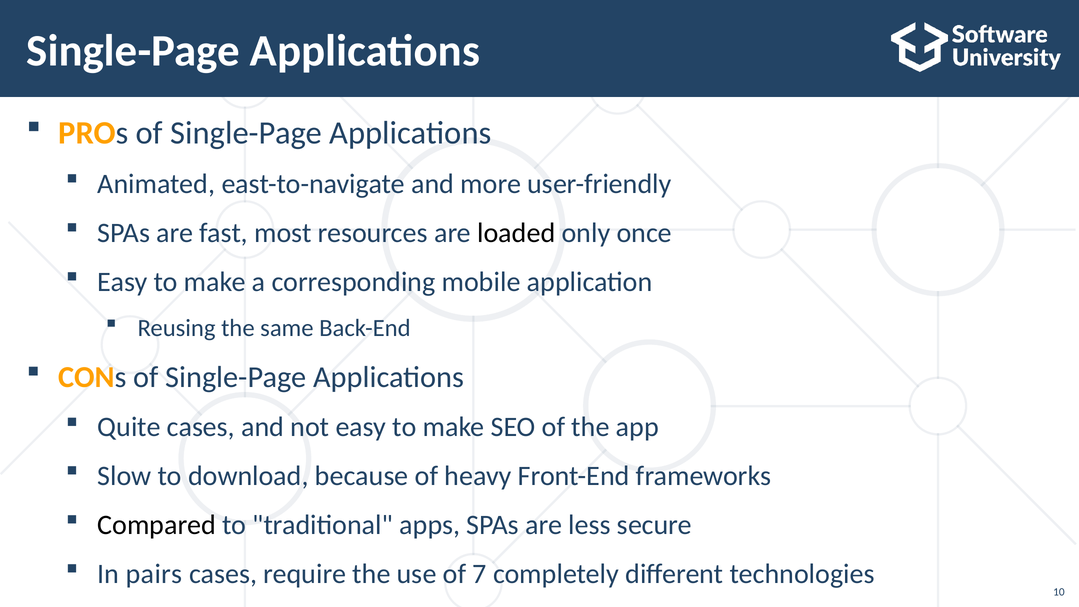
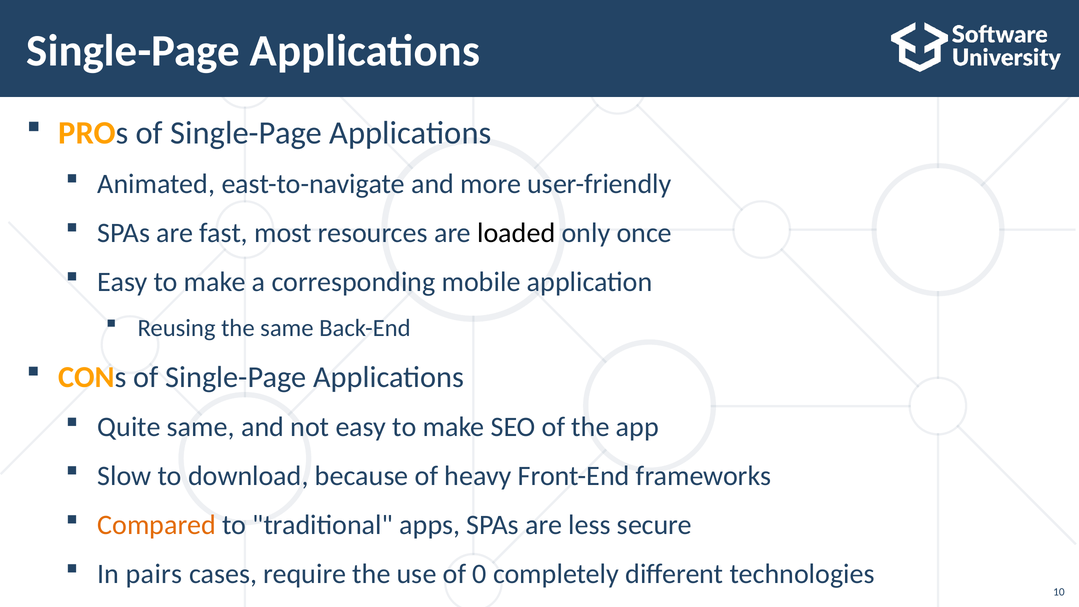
Quite cases: cases -> same (201, 427)
Compared colour: black -> orange (157, 525)
7: 7 -> 0 (480, 574)
